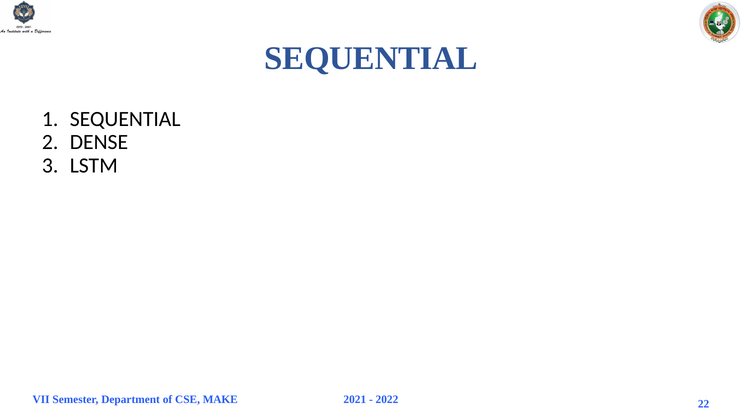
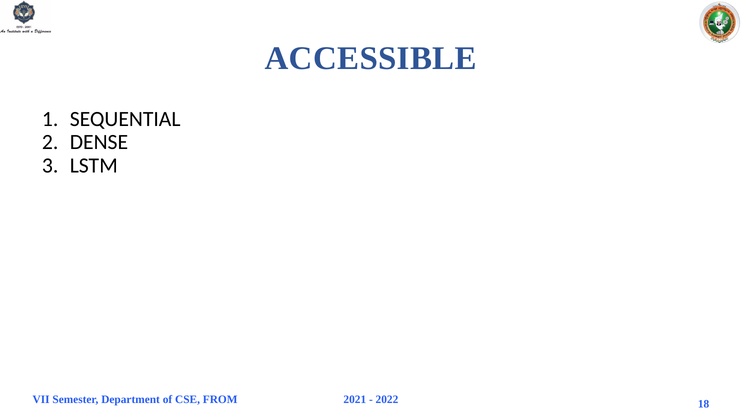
SEQUENTIAL: SEQUENTIAL -> ACCESSIBLE (371, 58)
MAKE: MAKE -> FROM (220, 399)
22: 22 -> 18 (704, 403)
